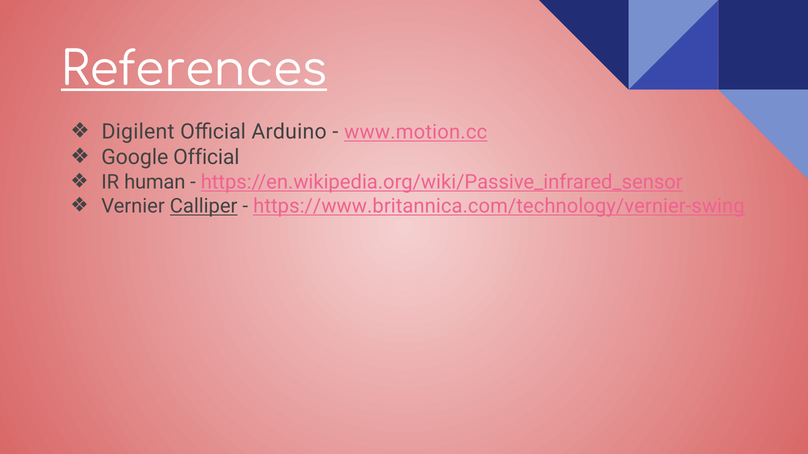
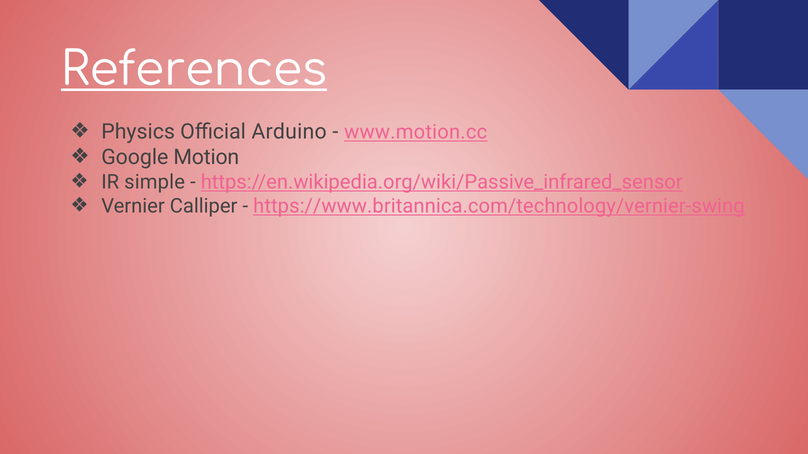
Digilent: Digilent -> Physics (138, 132)
Google Official: Official -> Motion (206, 157)
human: human -> simple (155, 182)
Calliper underline: present -> none (204, 207)
